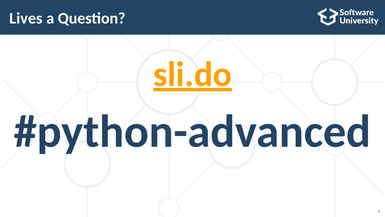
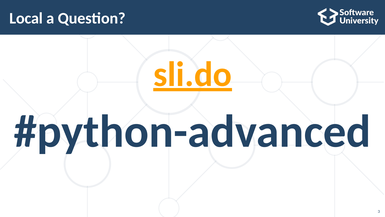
Lives: Lives -> Local (26, 18)
